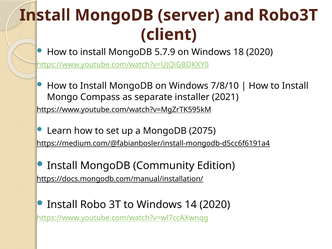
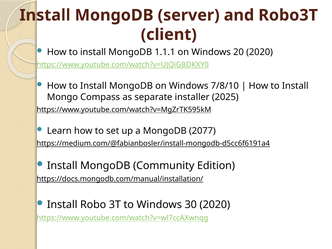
5.7.9: 5.7.9 -> 1.1.1 (165, 52)
18: 18 -> 20 (239, 52)
2021: 2021 -> 2025 (225, 97)
2075: 2075 -> 2077 (202, 131)
14: 14 -> 30 (191, 205)
